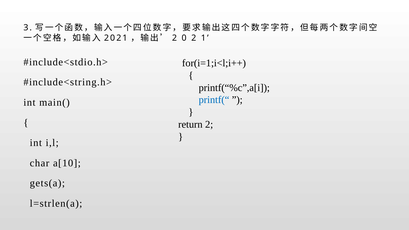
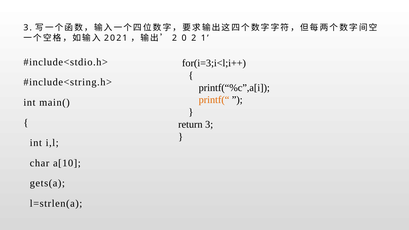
for(i=1;i<l;i++: for(i=1;i<l;i++ -> for(i=3;i<l;i++ (214, 63)
printf(“ colour: blue -> orange (214, 100)
return 2: 2 -> 3 (209, 124)
